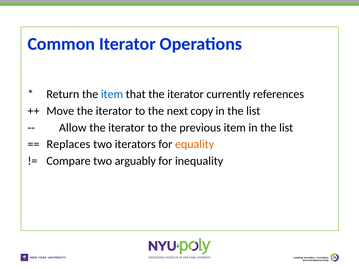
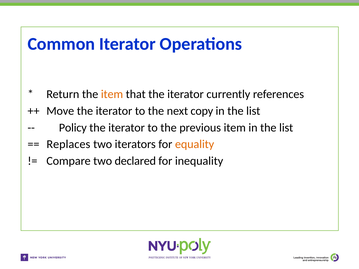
item colour: blue -> orange (112, 94)
Allow: Allow -> Policy (73, 128)
arguably: arguably -> declared (135, 161)
